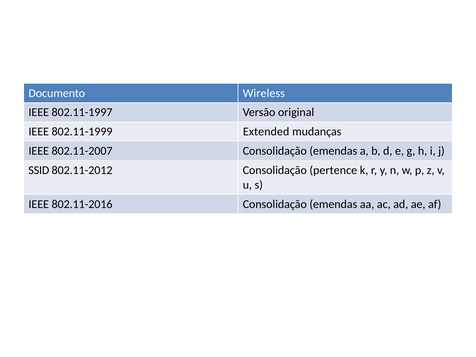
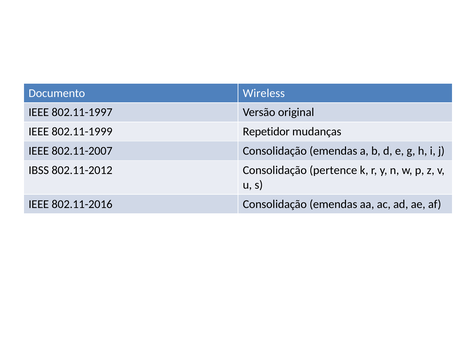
Extended: Extended -> Repetidor (266, 132)
SSID: SSID -> IBSS (39, 170)
